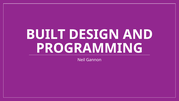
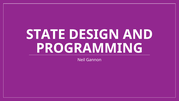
BUILT: BUILT -> STATE (46, 34)
